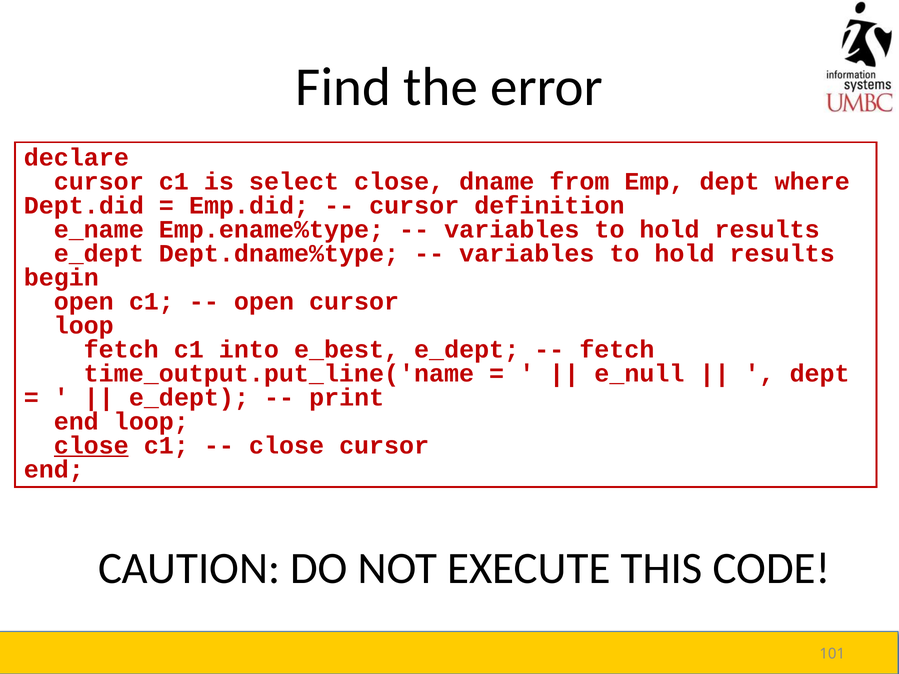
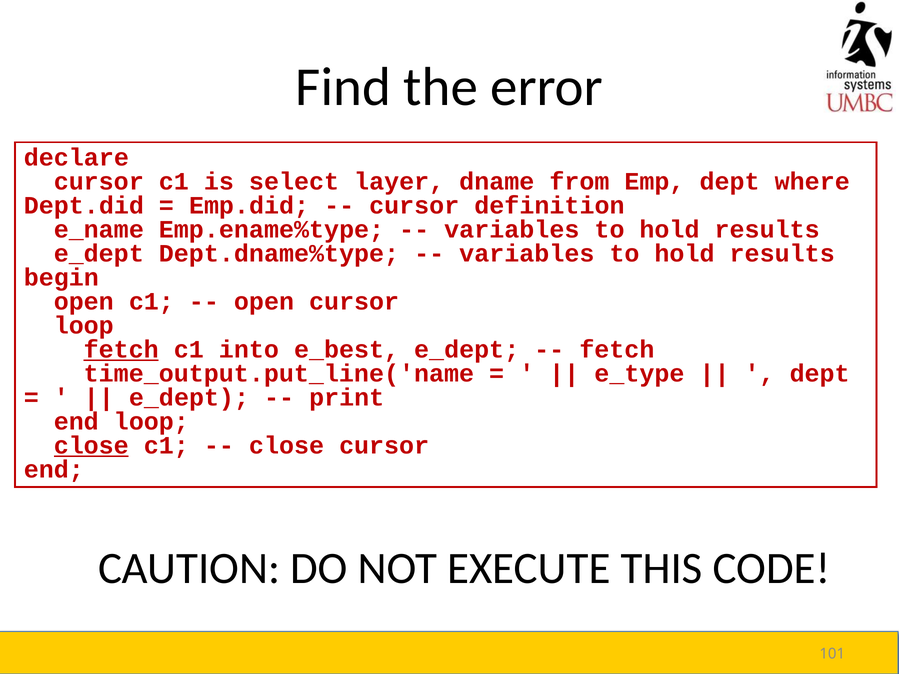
select close: close -> layer (399, 182)
fetch underline: none -> present (121, 350)
e_null: e_null -> e_type (639, 374)
